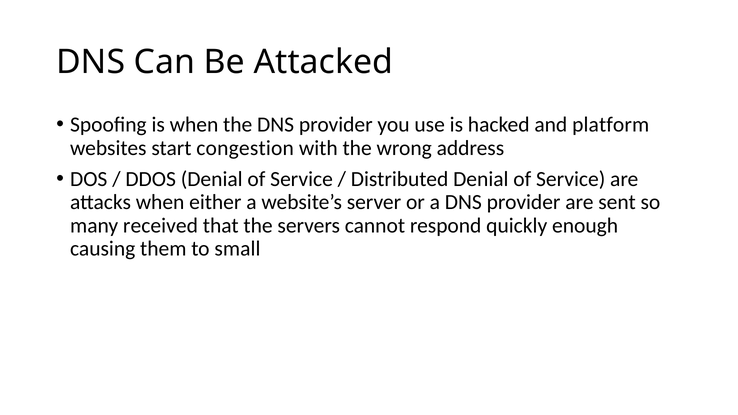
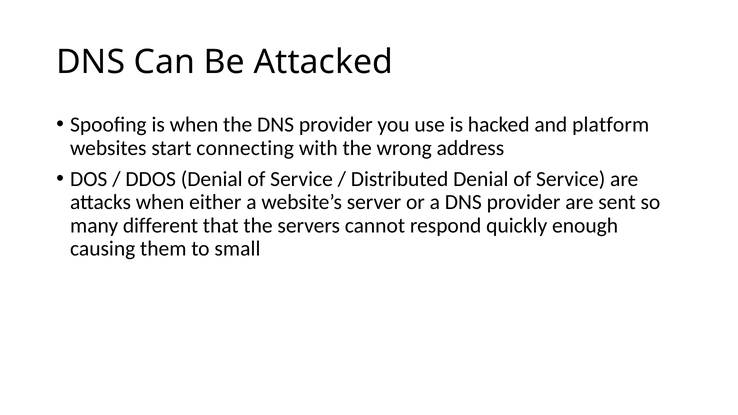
congestion: congestion -> connecting (245, 148)
received: received -> different (161, 225)
